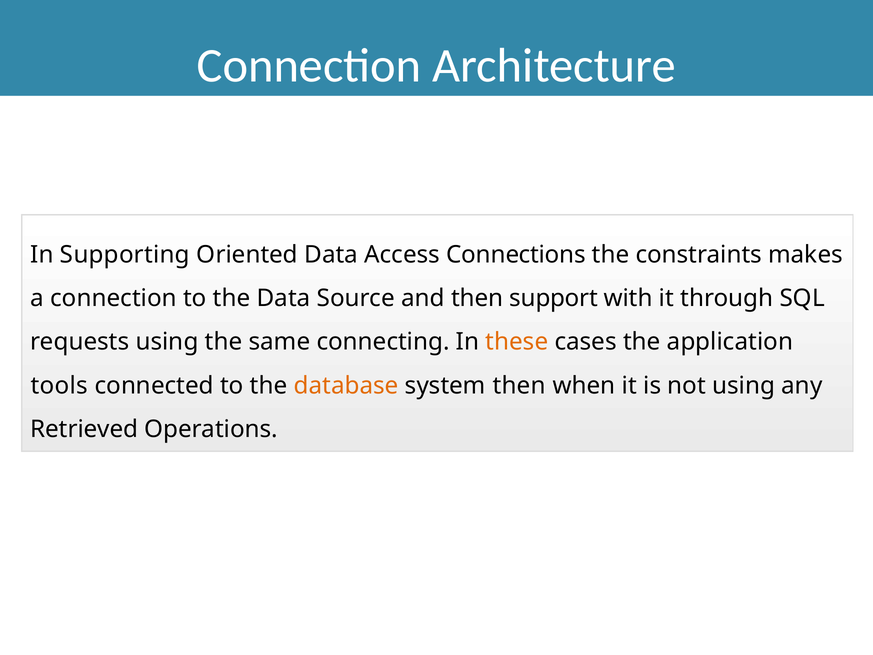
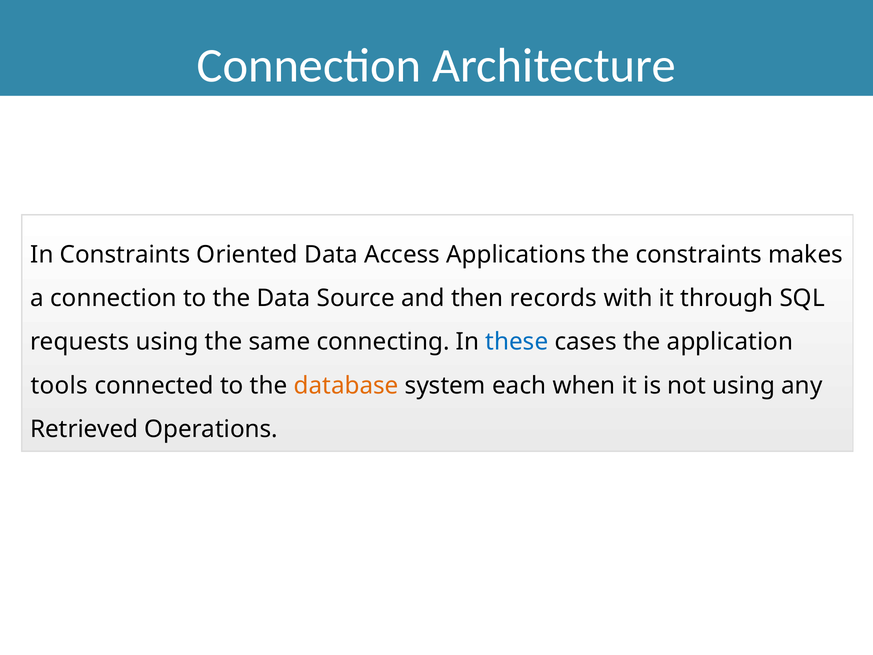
In Supporting: Supporting -> Constraints (125, 254)
Connections: Connections -> Applications (516, 254)
support: support -> records (553, 298)
these colour: orange -> blue (517, 342)
system then: then -> each (519, 385)
